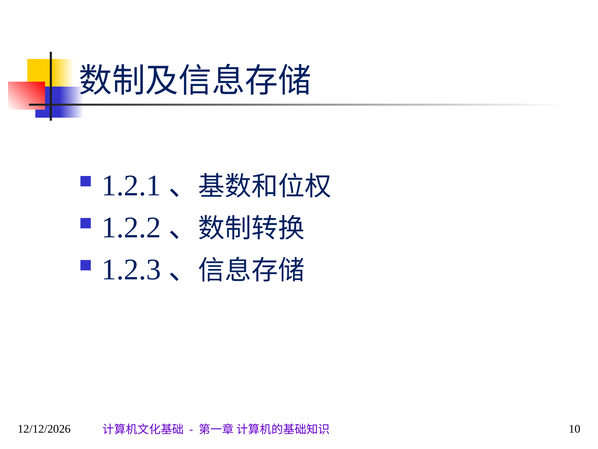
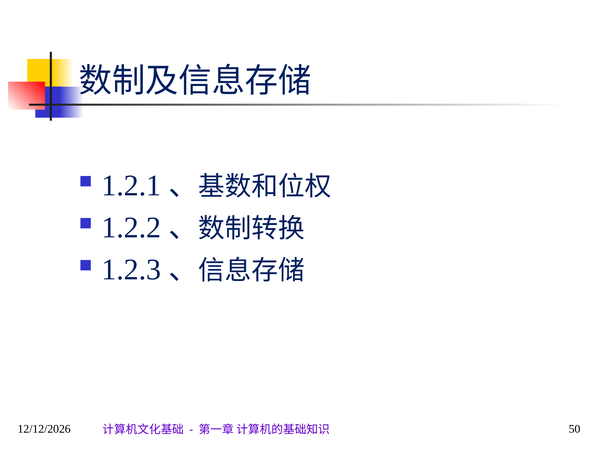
10: 10 -> 50 (575, 429)
